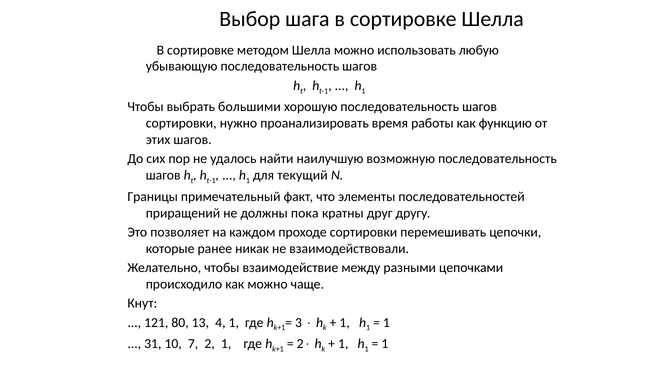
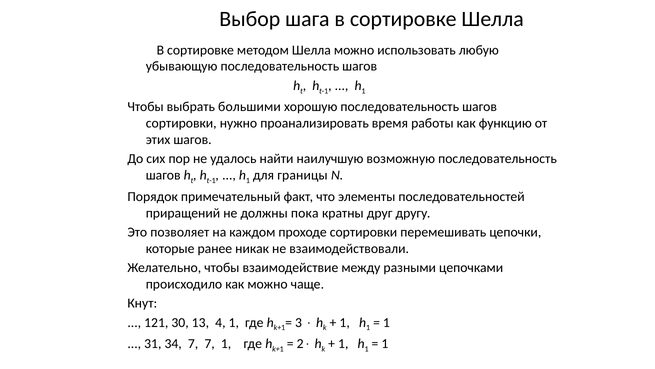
текущий: текущий -> границы (302, 175)
Границы: Границы -> Порядок (153, 196)
80: 80 -> 30 (180, 322)
10: 10 -> 34 (173, 343)
7 2: 2 -> 7 (210, 343)
